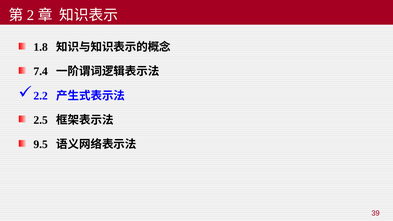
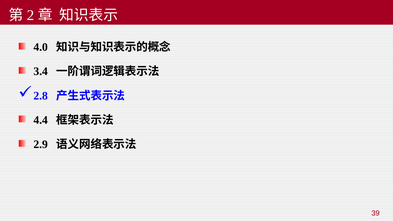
1.8: 1.8 -> 4.0 (41, 47)
7.4: 7.4 -> 3.4 (41, 71)
2.2: 2.2 -> 2.8 (41, 96)
2.5: 2.5 -> 4.4 (41, 120)
9.5: 9.5 -> 2.9 (41, 144)
